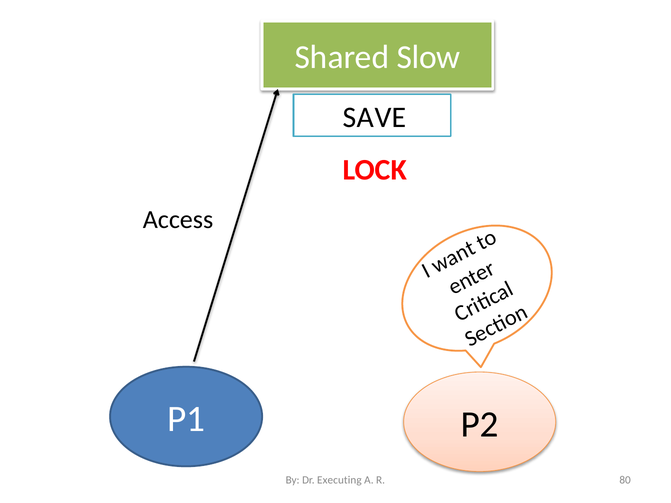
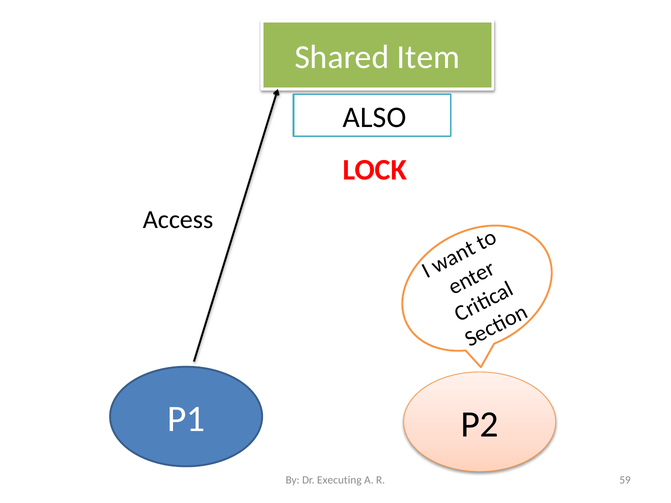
Slow: Slow -> Item (428, 57)
SAVE: SAVE -> ALSO (375, 118)
80: 80 -> 59 (625, 480)
